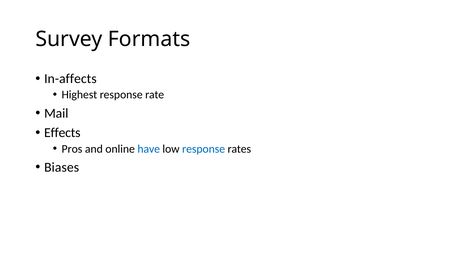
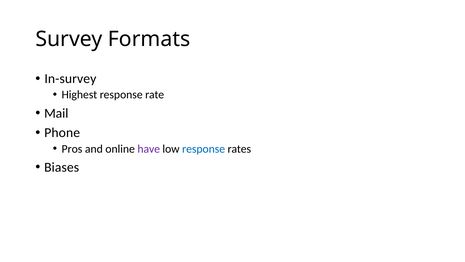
In-affects: In-affects -> In-survey (70, 79)
Effects: Effects -> Phone (62, 133)
have colour: blue -> purple (149, 149)
